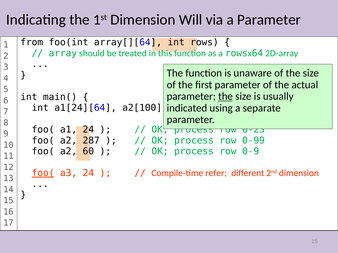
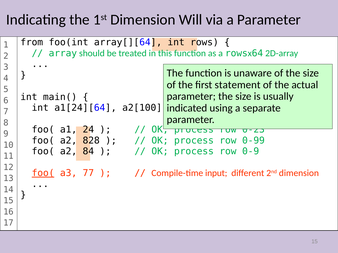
first parameter: parameter -> statement (238, 85)
the underline: present -> none (226, 97)
287: 287 -> 828 (91, 141)
60: 60 -> 84 (88, 152)
a3 24: 24 -> 77 (88, 173)
refer: refer -> input (216, 173)
